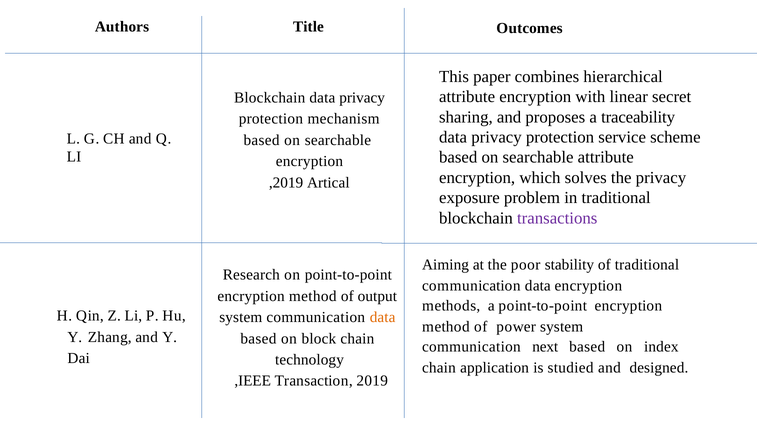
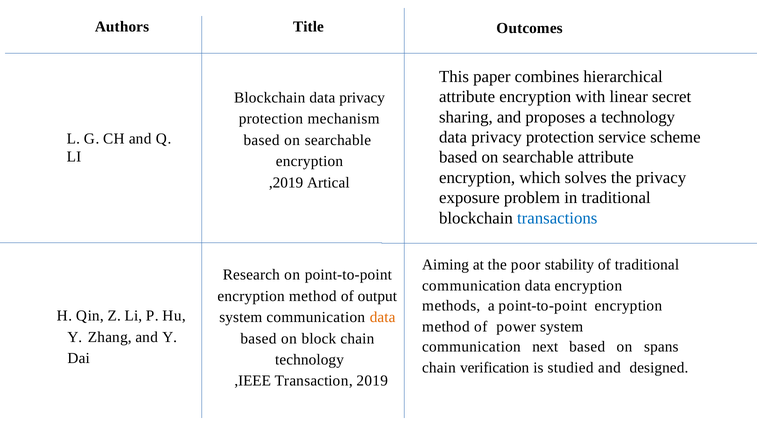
a traceability: traceability -> technology (638, 117)
transactions colour: purple -> blue (557, 218)
index: index -> spans (661, 346)
application: application -> verification (495, 368)
